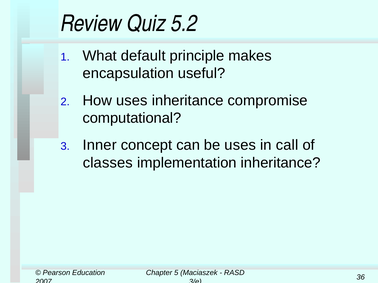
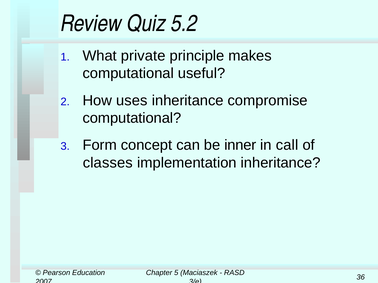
default: default -> private (143, 56)
encapsulation: encapsulation -> computational (128, 74)
Inner: Inner -> Form (100, 145)
be uses: uses -> inner (240, 145)
